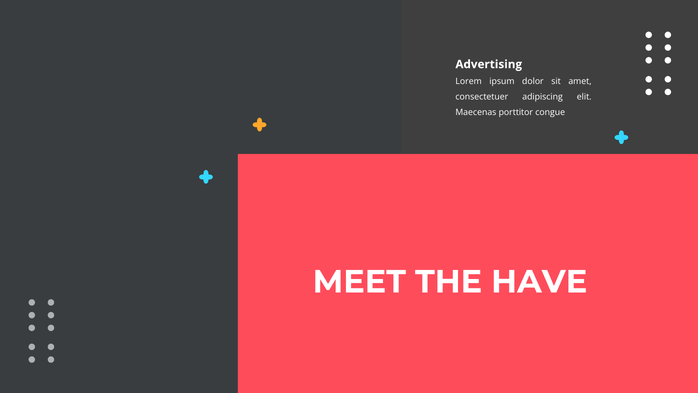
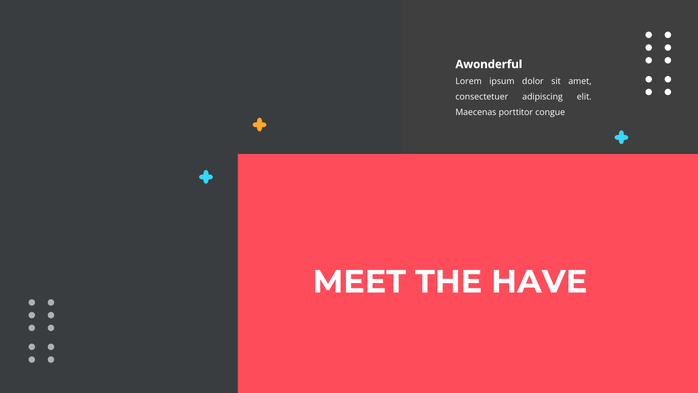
Advertising: Advertising -> Awonderful (489, 64)
